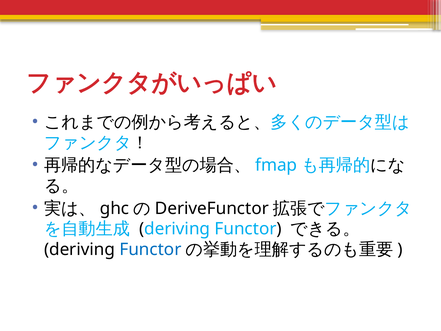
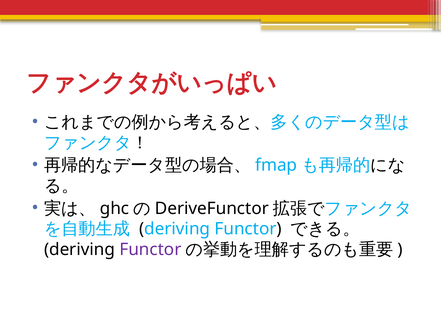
Functor colour: blue -> purple (150, 249)
